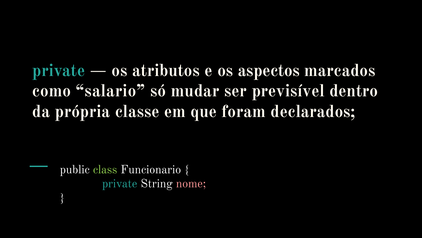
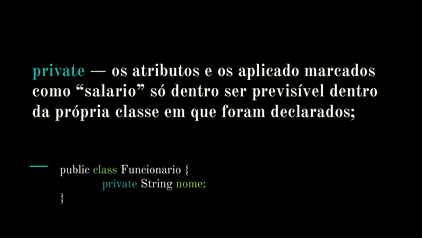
aspectos: aspectos -> aplicado (269, 70)
só mudar: mudar -> dentro (195, 91)
nome colour: pink -> light green (191, 183)
